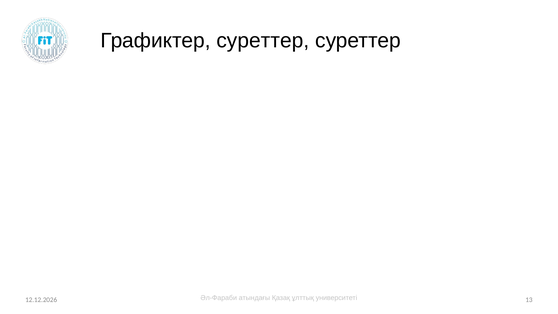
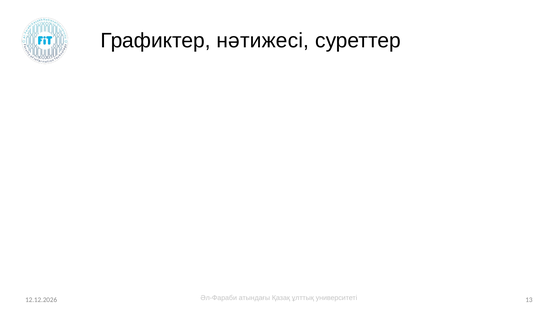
Графиктер суреттер: суреттер -> нәтижесі (263, 40)
